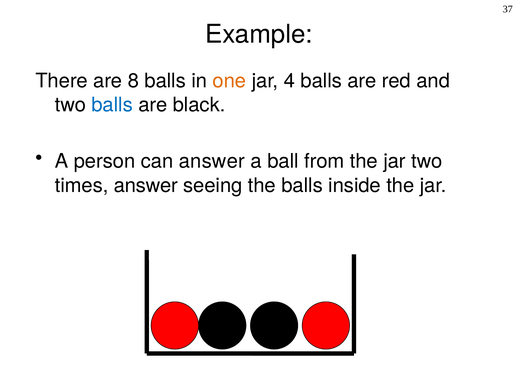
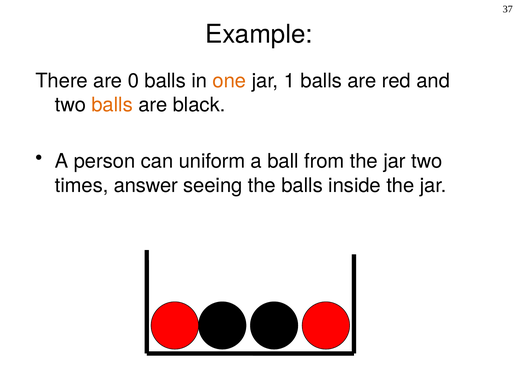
8: 8 -> 0 (133, 81)
4: 4 -> 1 (289, 81)
balls colour: blue -> orange (112, 105)
can answer: answer -> uniform (212, 161)
